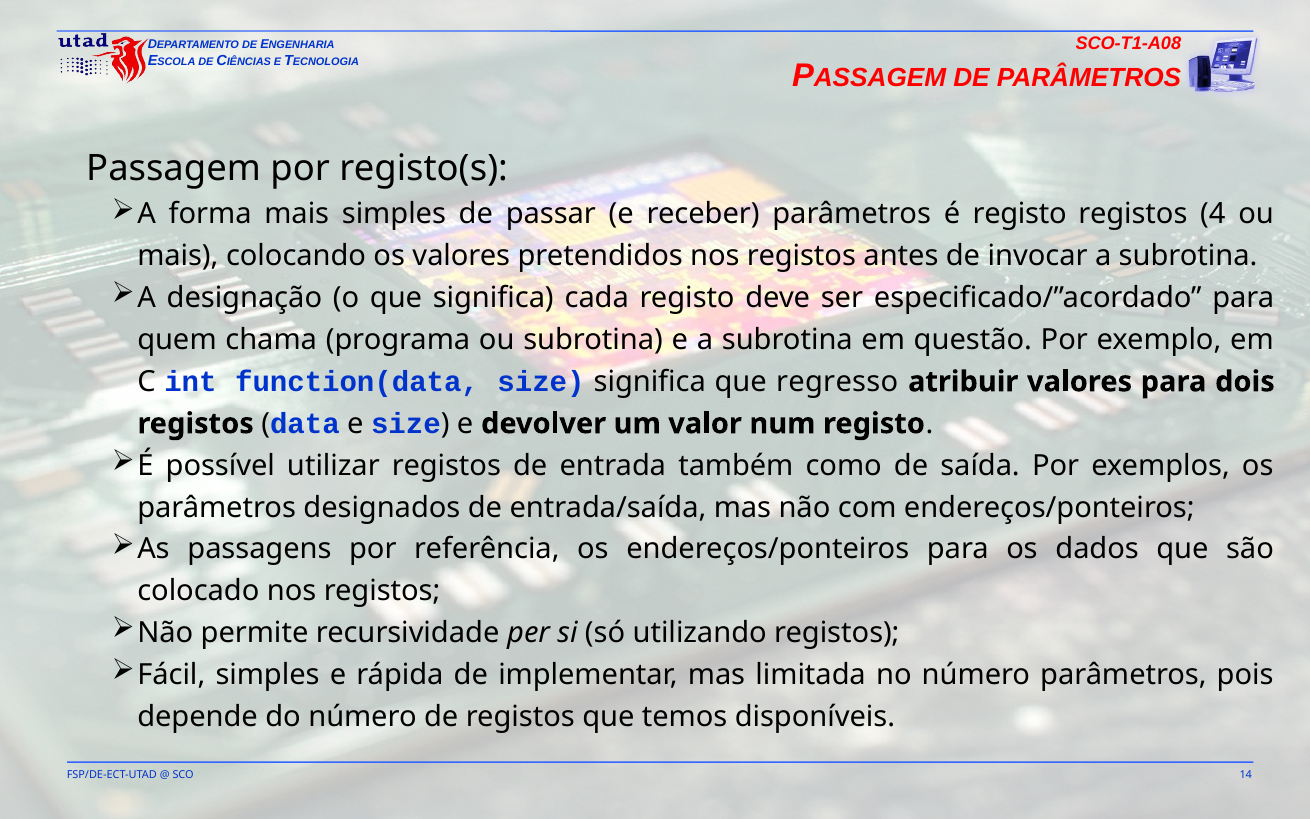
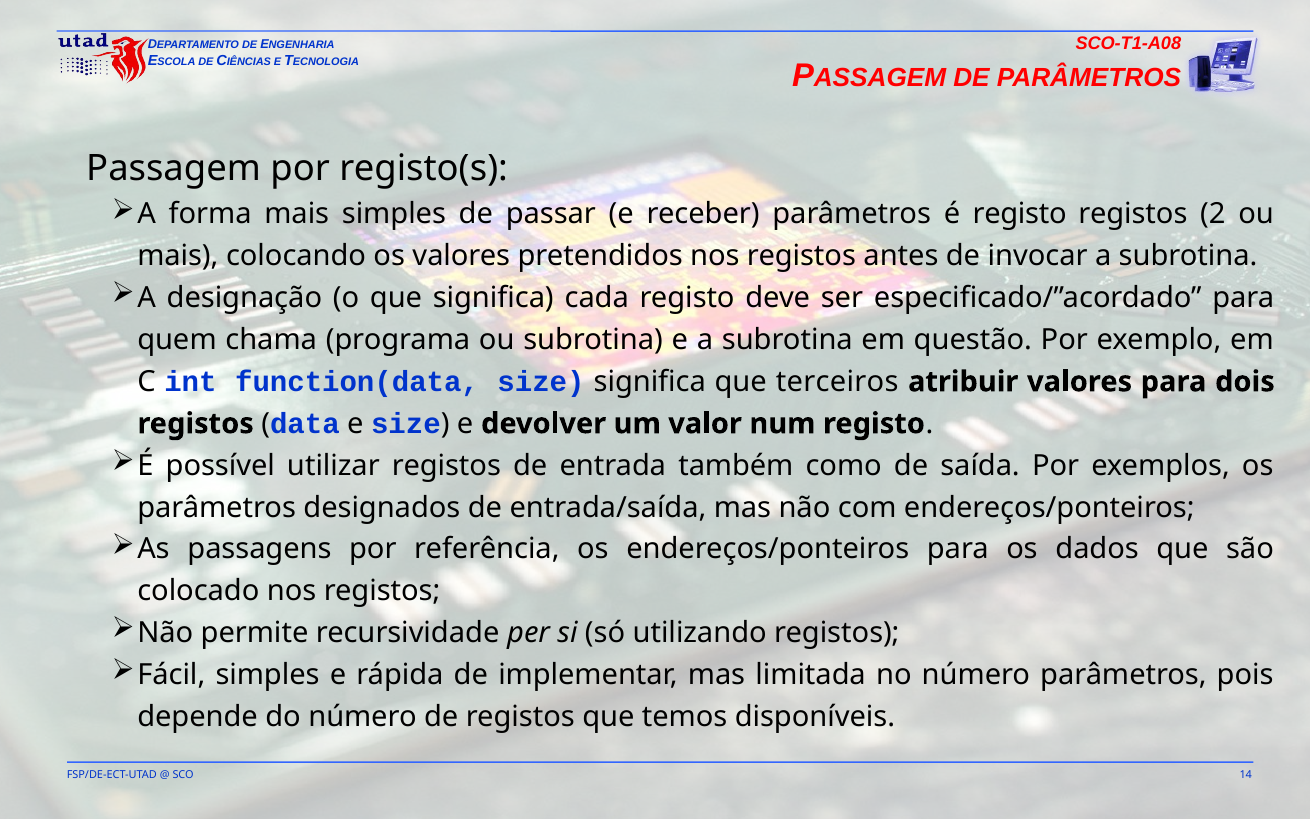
4: 4 -> 2 (1213, 214)
regresso: regresso -> terceiros (837, 382)
